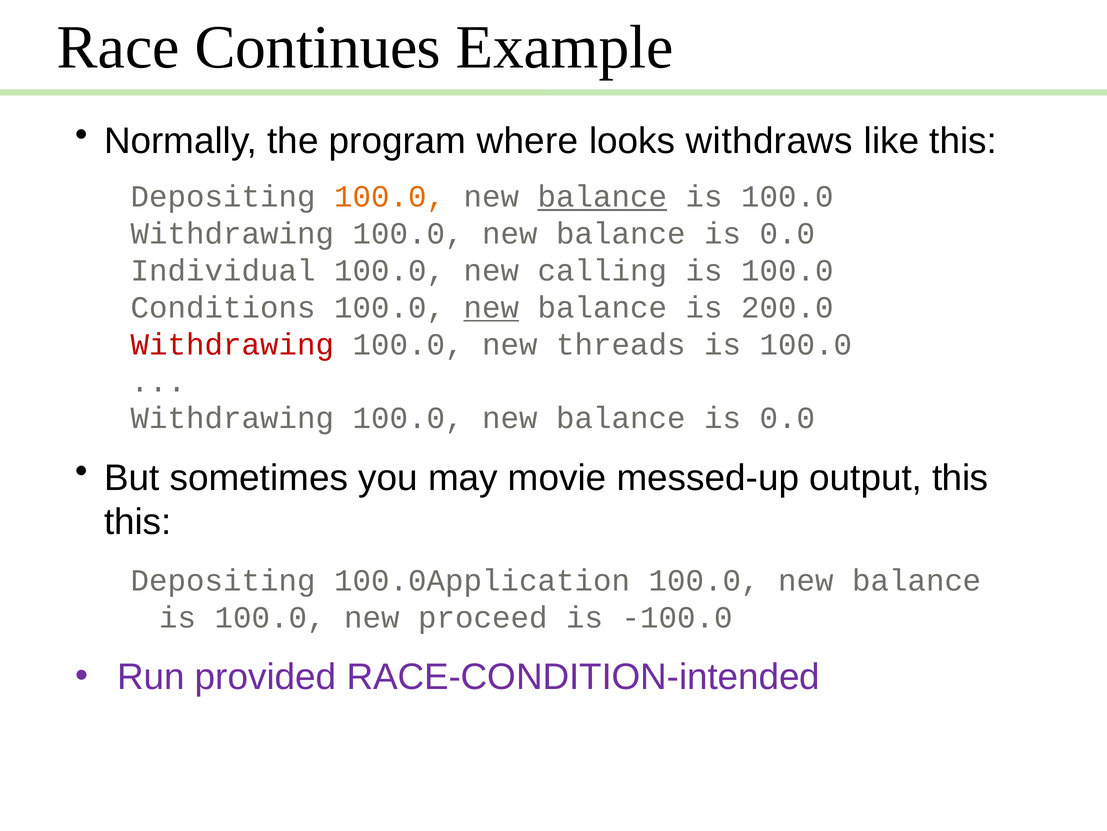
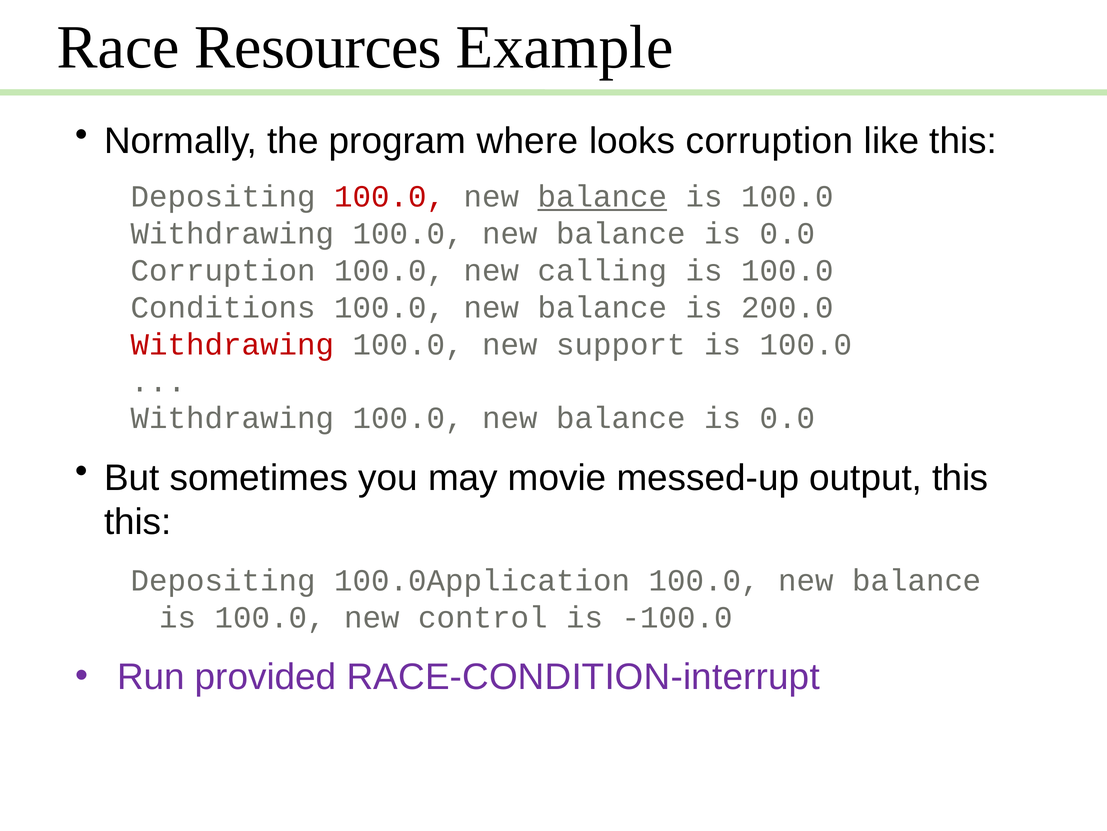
Continues: Continues -> Resources (318, 48)
looks withdraws: withdraws -> corruption (769, 141)
100.0 colour: orange -> red (390, 196)
Individual: Individual -> Corruption (223, 270)
new underline: present -> none (491, 307)
threads: threads -> support (621, 344)
proceed: proceed -> control (483, 617)
RACE-CONDITION-intended: RACE-CONDITION-intended -> RACE-CONDITION-interrupt (583, 677)
